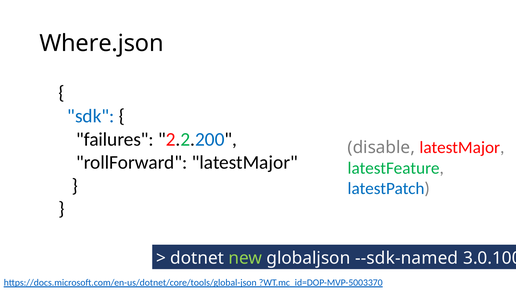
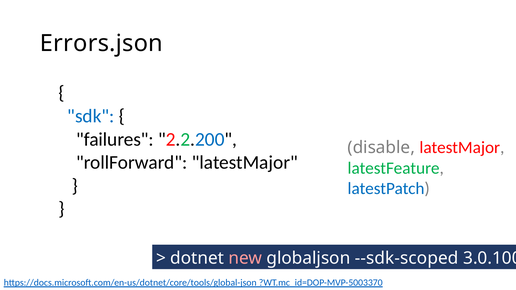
Where.json: Where.json -> Errors.json (101, 43)
new colour: light green -> pink (245, 258)
--sdk-named: --sdk-named -> --sdk-scoped (407, 258)
